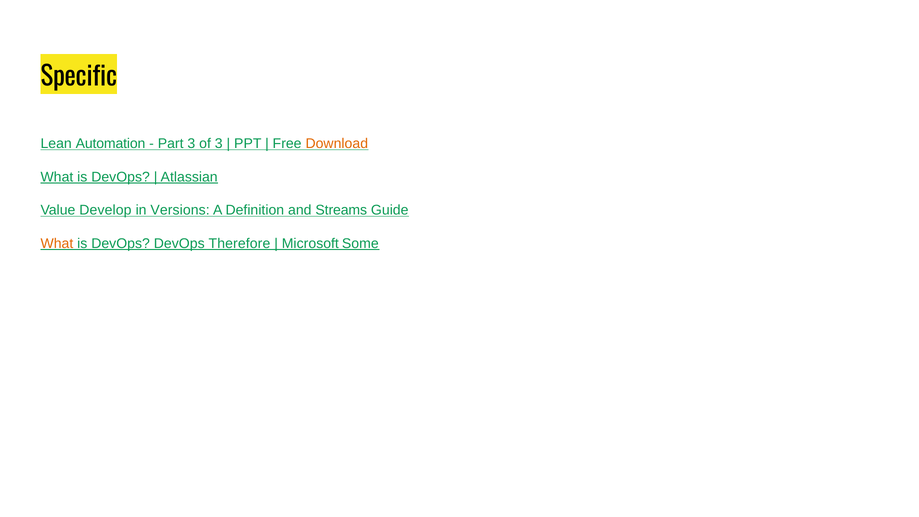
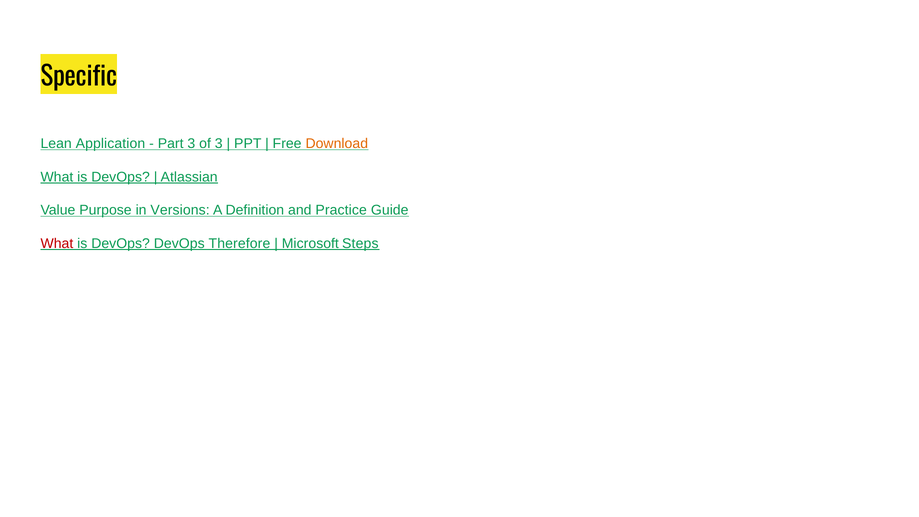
Automation: Automation -> Application (110, 144)
Develop: Develop -> Purpose (105, 210)
Streams: Streams -> Practice (341, 210)
What colour: orange -> red (57, 243)
Some: Some -> Steps (360, 243)
